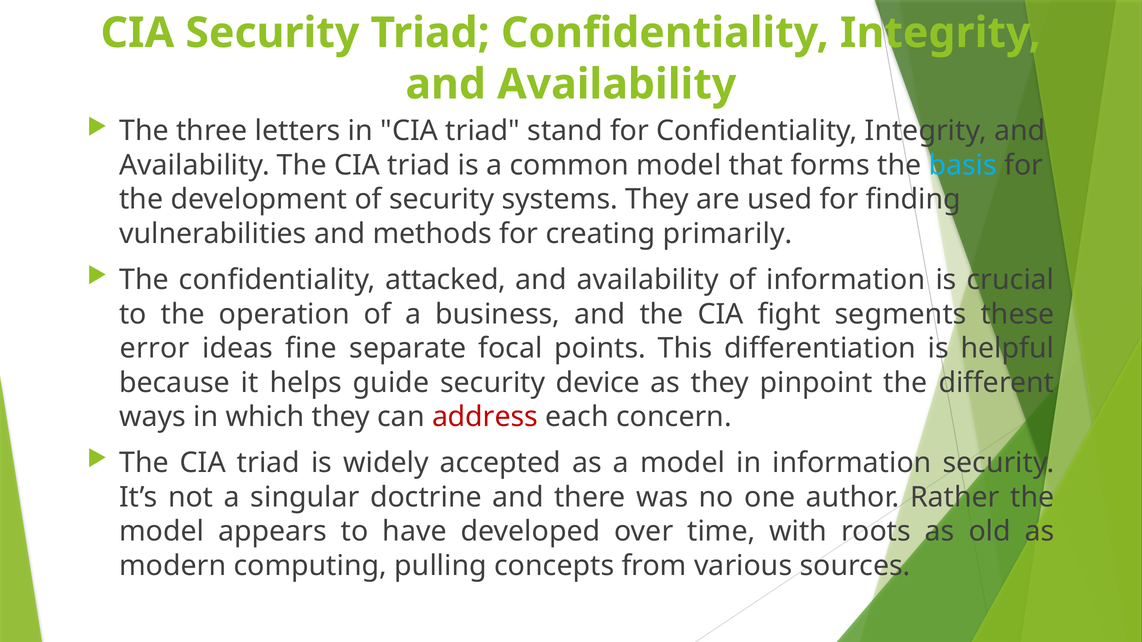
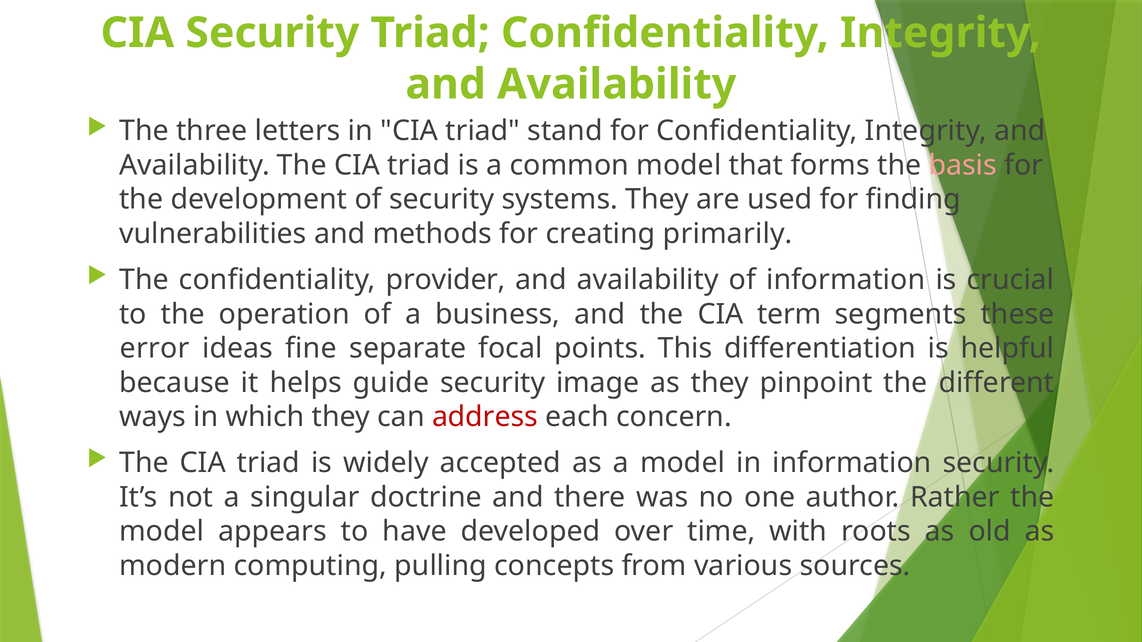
basis colour: light blue -> pink (963, 165)
attacked: attacked -> provider (446, 280)
fight: fight -> term (789, 314)
device: device -> image (598, 383)
